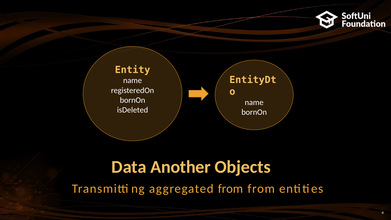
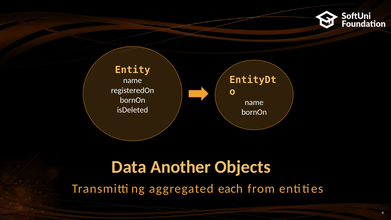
aggregated from: from -> each (230, 189)
